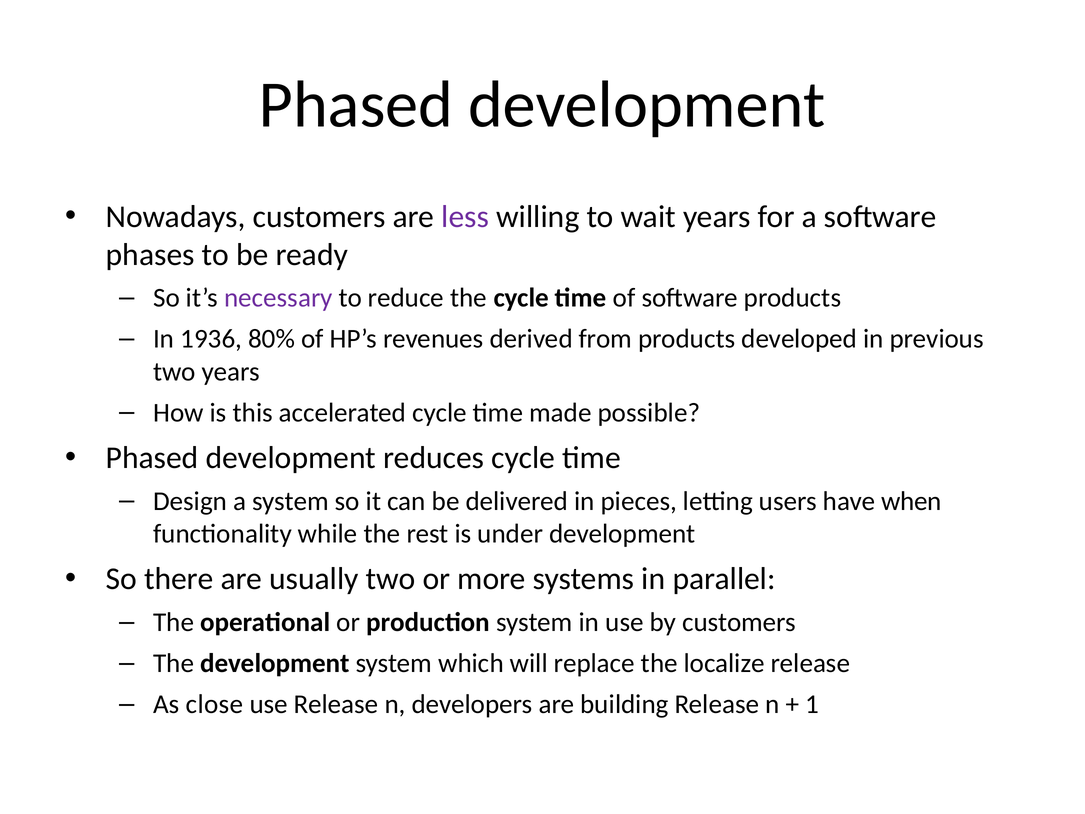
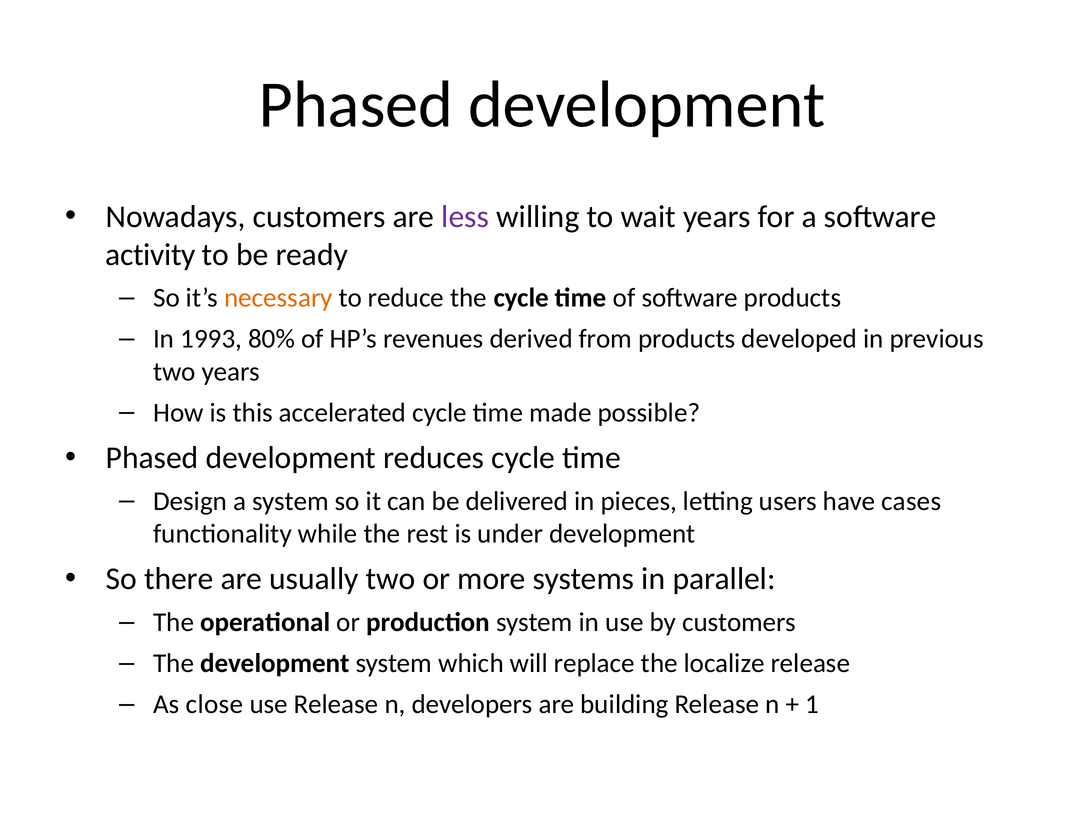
phases: phases -> activity (151, 254)
necessary colour: purple -> orange (278, 298)
1936: 1936 -> 1993 (211, 339)
when: when -> cases (911, 501)
